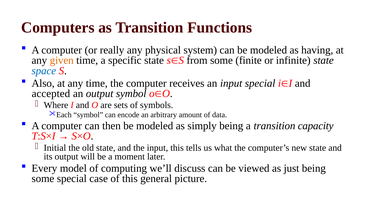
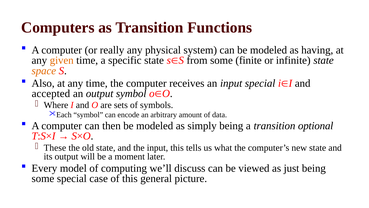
space colour: blue -> orange (44, 71)
capacity: capacity -> optional (316, 126)
Initial: Initial -> These (55, 147)
